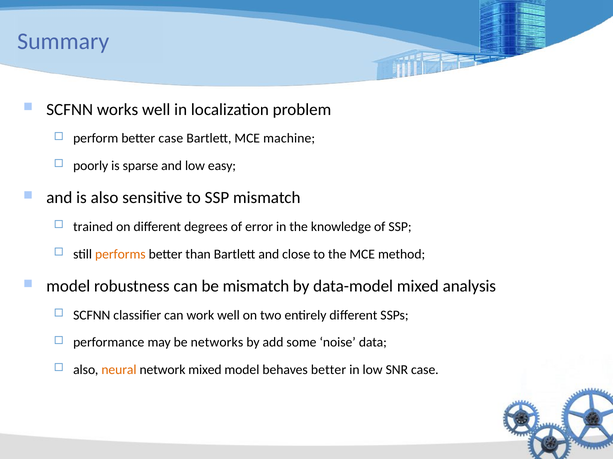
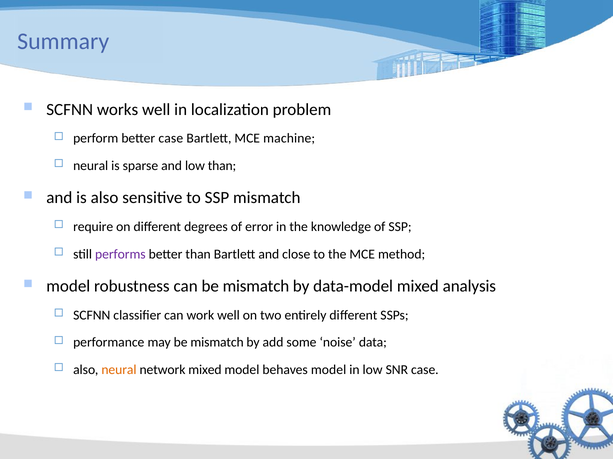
poorly: poorly -> neural (91, 166)
low easy: easy -> than (222, 166)
trained: trained -> require (93, 227)
performs colour: orange -> purple (120, 254)
may be networks: networks -> mismatch (217, 343)
behaves better: better -> model (329, 370)
